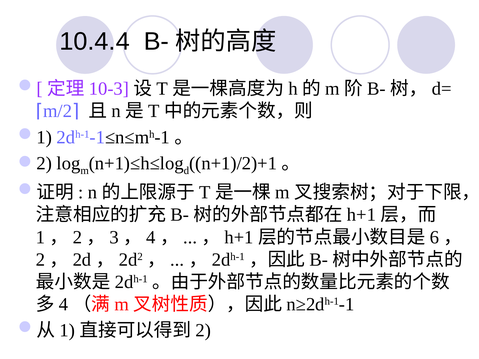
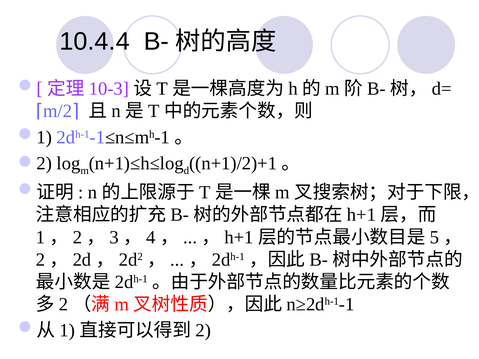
6: 6 -> 5 (435, 237)
4: 4 -> 2 (64, 304)
